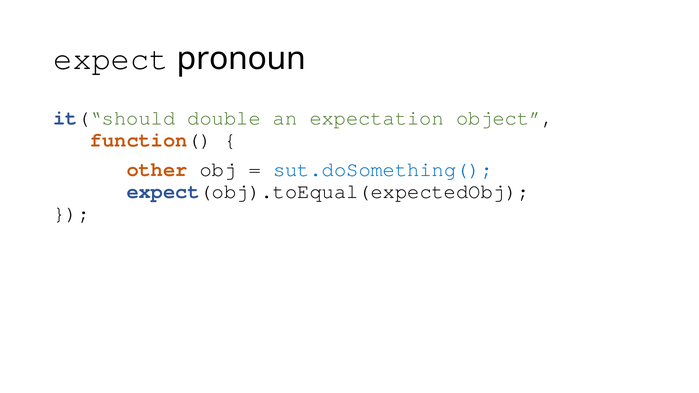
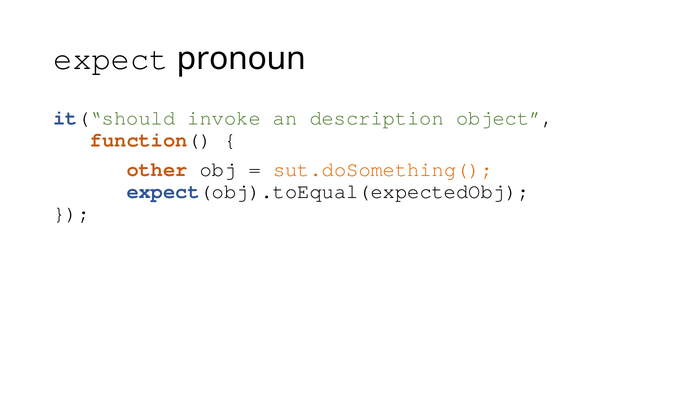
double: double -> invoke (224, 118)
expectation: expectation -> description (377, 118)
sut.doSomething( colour: blue -> orange (383, 170)
